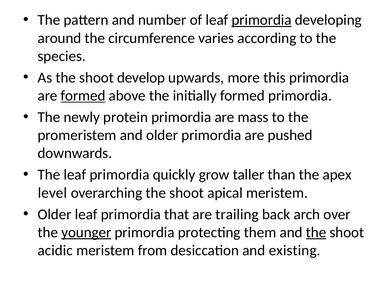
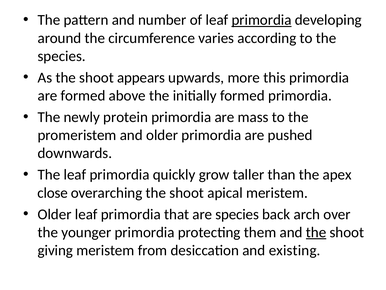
develop: develop -> appears (141, 77)
formed underline: present -> none (83, 95)
level: level -> close (53, 192)
are trailing: trailing -> species (237, 214)
younger underline: present -> none (86, 232)
acidic: acidic -> giving (55, 250)
